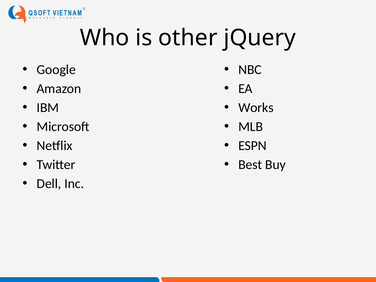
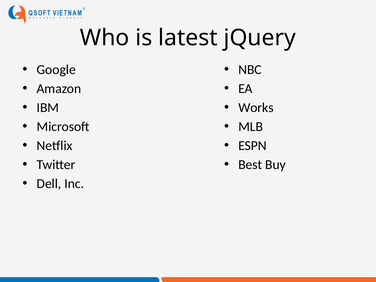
other: other -> latest (188, 38)
